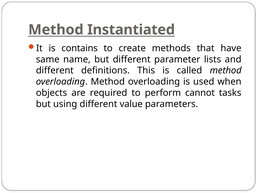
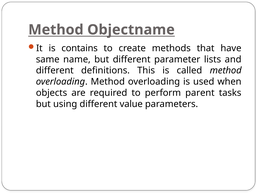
Instantiated: Instantiated -> Objectname (131, 30)
cannot: cannot -> parent (200, 93)
